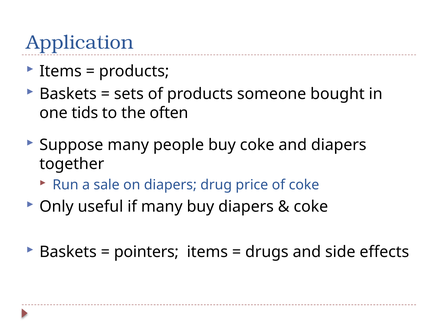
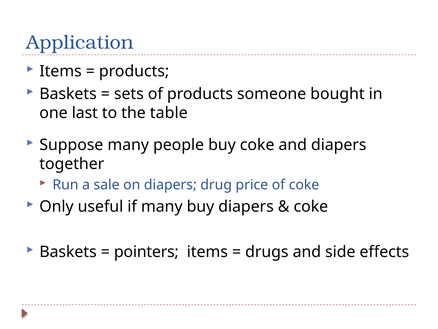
tids: tids -> last (85, 113)
often: often -> table (169, 113)
